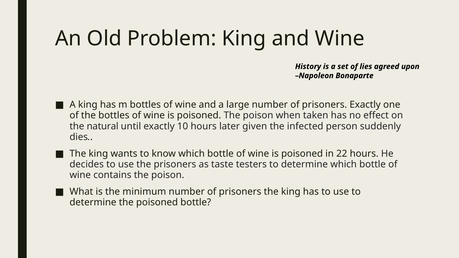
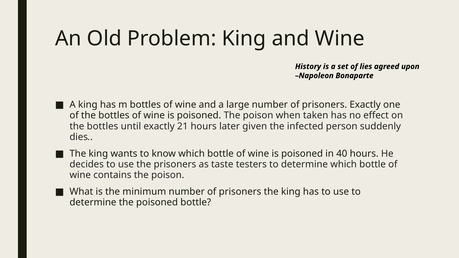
natural: natural -> bottles (103, 126)
10: 10 -> 21 (183, 126)
22: 22 -> 40 (342, 154)
